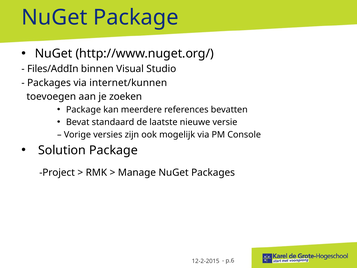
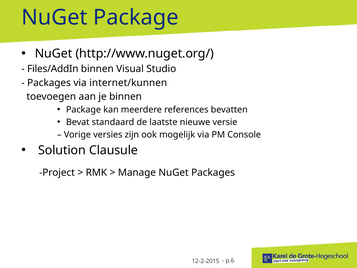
je zoeken: zoeken -> binnen (126, 97)
Solution Package: Package -> Clausule (113, 150)
